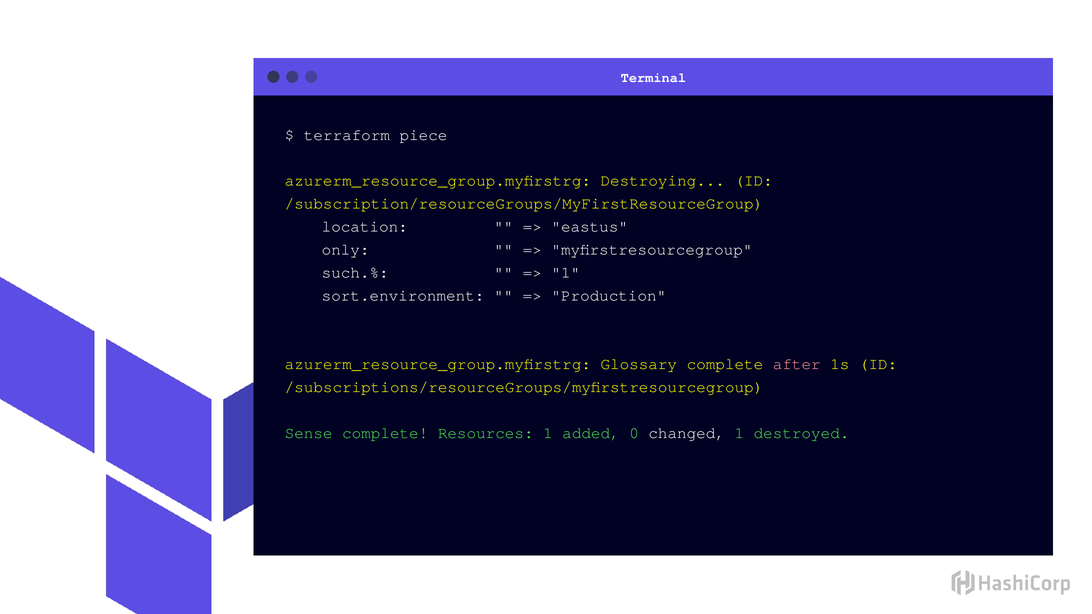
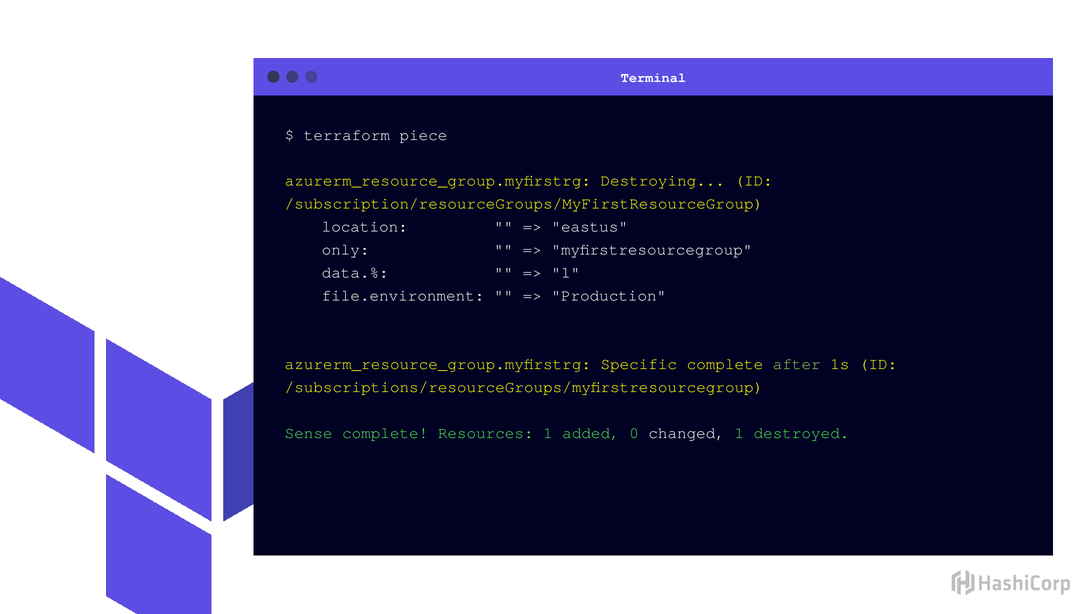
such.%: such.% -> data.% (355, 272)
sort.environment: sort.environment -> file.environment (403, 295)
Glossary: Glossary -> Specific (639, 364)
after colour: pink -> light green (797, 364)
